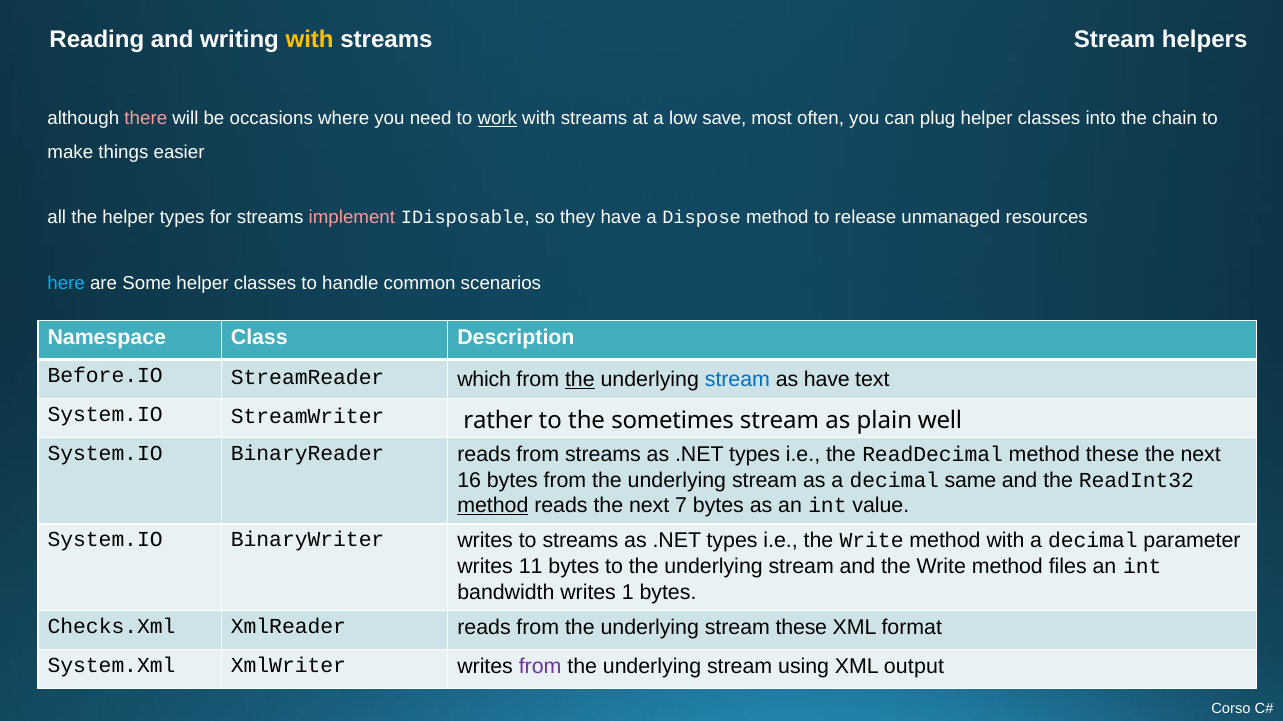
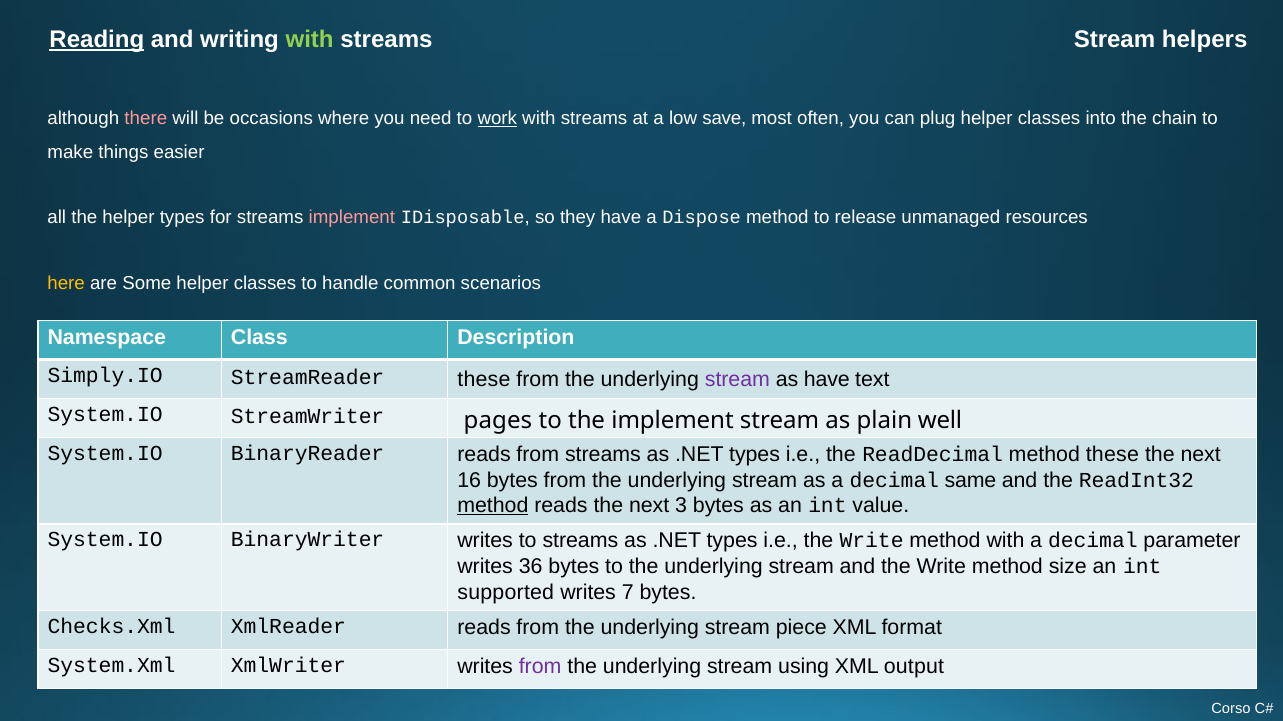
Reading underline: none -> present (97, 40)
with colour: yellow -> light green (310, 40)
here colour: light blue -> yellow (66, 284)
Before.IO: Before.IO -> Simply.IO (105, 375)
StreamReader which: which -> these (484, 380)
the underline: present -> none (580, 380)
stream colour: blue -> purple (737, 380)
rather: rather -> pages (498, 421)
the sometimes: sometimes -> implement (673, 421)
7: 7 -> 3 (681, 506)
11: 11 -> 36 (531, 567)
files: files -> size (1068, 567)
bandwidth: bandwidth -> supported (506, 593)
1: 1 -> 7 (628, 593)
stream these: these -> piece (801, 628)
